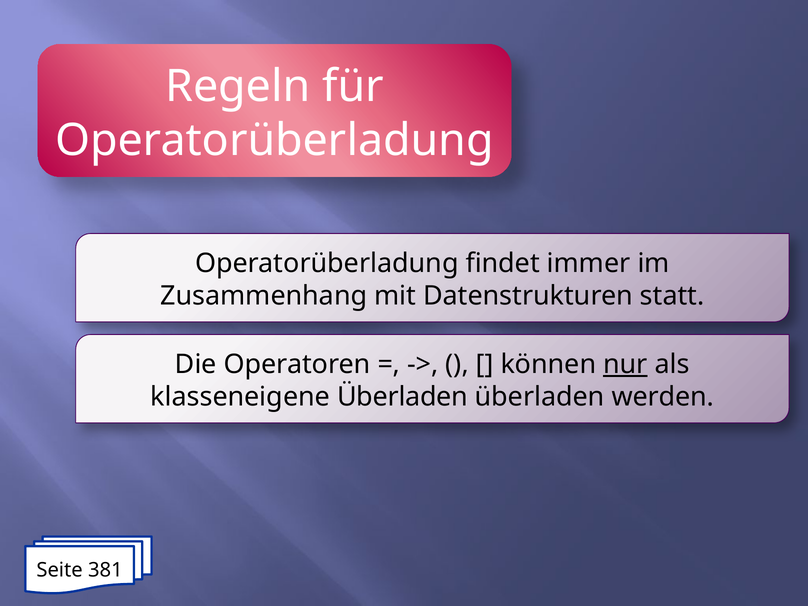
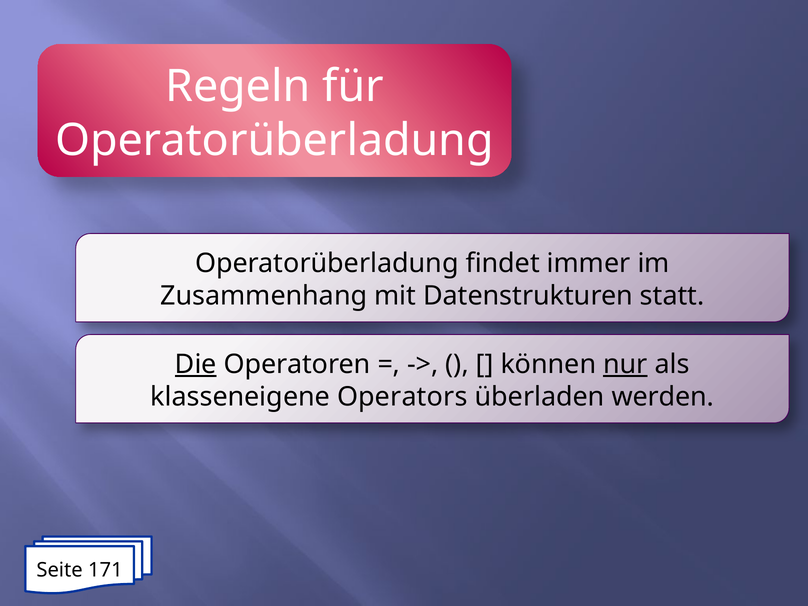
Die underline: none -> present (196, 364)
klasseneigene Überladen: Überladen -> Operators (402, 397)
381: 381 -> 171 (105, 570)
